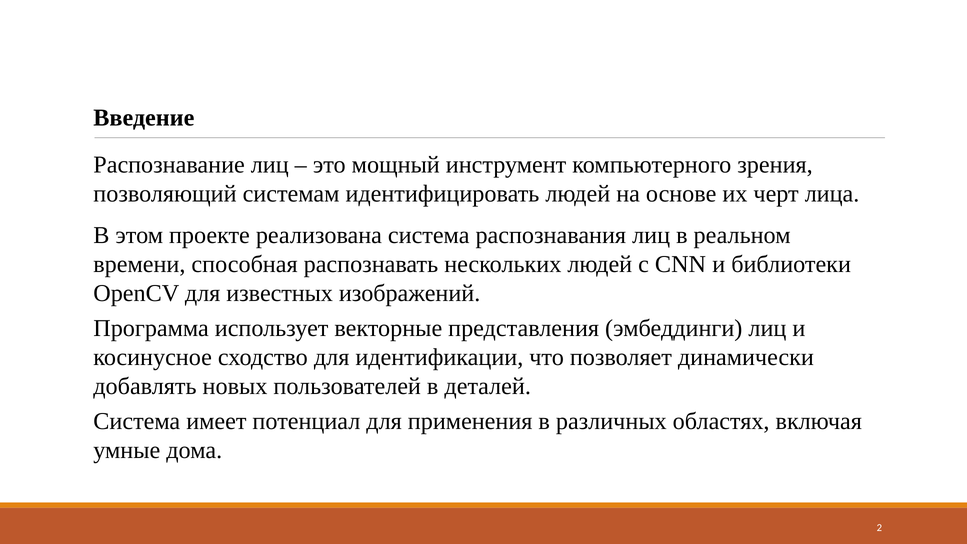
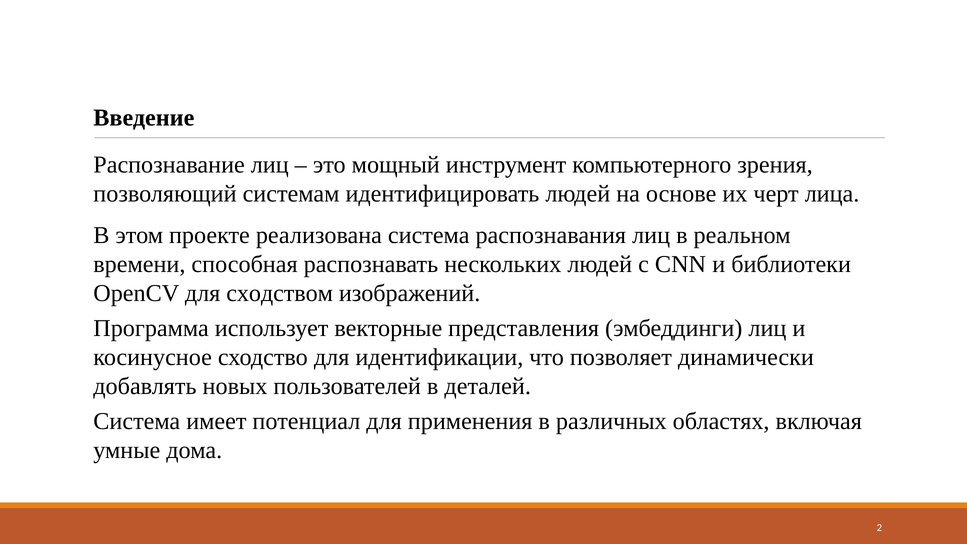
известных: известных -> сходством (280, 293)
